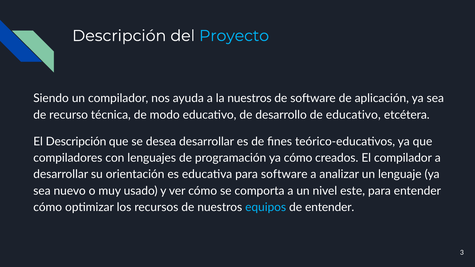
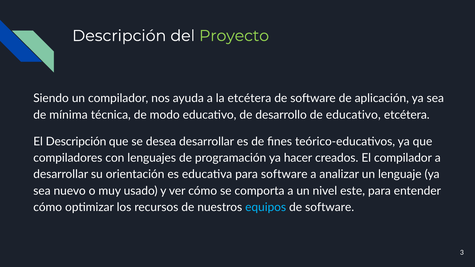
Proyecto colour: light blue -> light green (234, 36)
la nuestros: nuestros -> etcétera (249, 98)
recurso: recurso -> mínima (68, 115)
ya cómo: cómo -> hacer (298, 158)
entender: entender -> software (330, 207)
